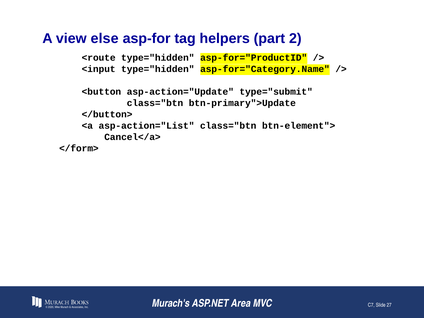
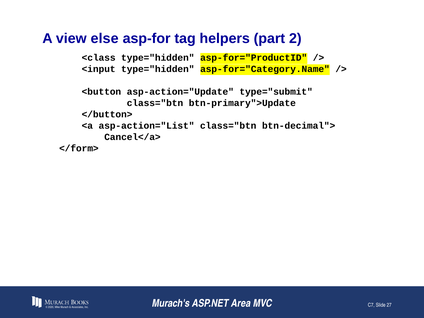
<route: <route -> <class (99, 58)
btn-element">: btn-element"> -> btn-decimal"> (299, 126)
